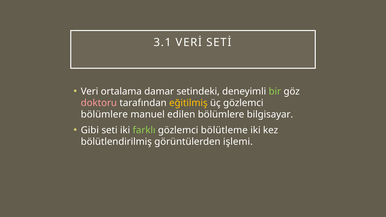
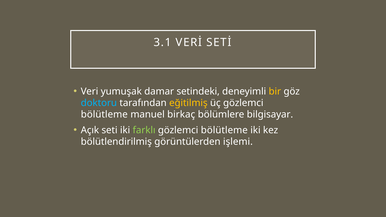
ortalama: ortalama -> yumuşak (121, 91)
bir colour: light green -> yellow (275, 91)
doktoru colour: pink -> light blue (99, 103)
bölümlere: bölümlere -> bölütleme (104, 115)
edilen: edilen -> birkaç (181, 115)
Gibi: Gibi -> Açık (90, 130)
